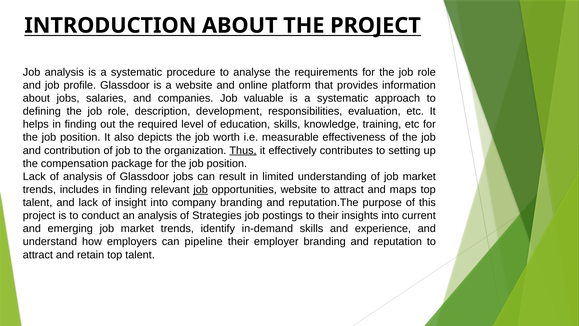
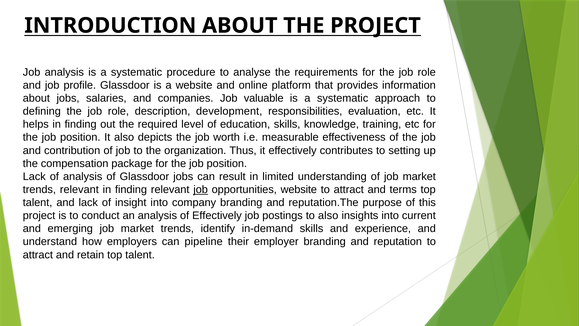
Thus underline: present -> none (243, 150)
trends includes: includes -> relevant (79, 189)
maps: maps -> terms (403, 189)
of Strategies: Strategies -> Effectively (217, 215)
to their: their -> also (328, 215)
